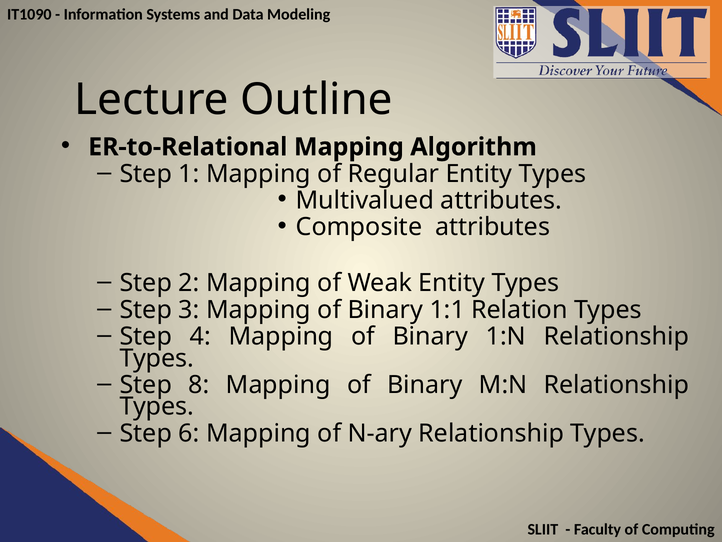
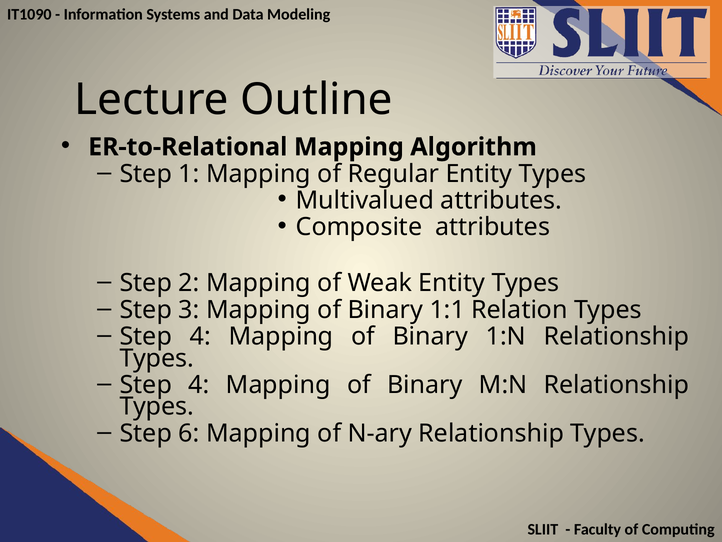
8: 8 -> 4 (199, 385)
